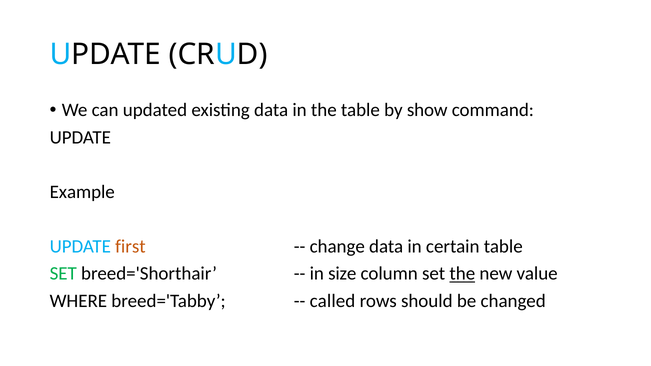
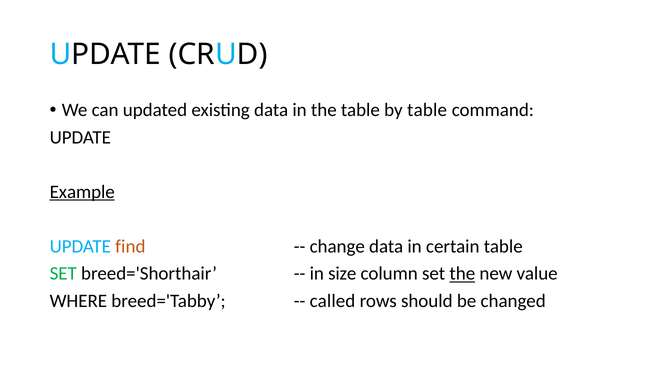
by show: show -> table (427, 110)
Example underline: none -> present (82, 192)
first: first -> find (130, 247)
